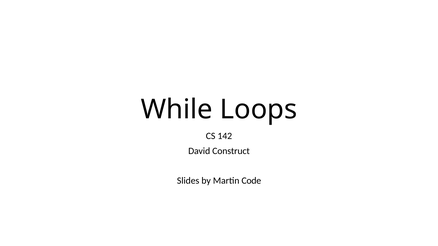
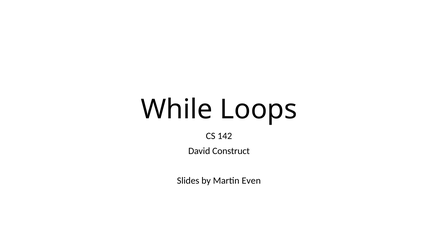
Code: Code -> Even (251, 181)
